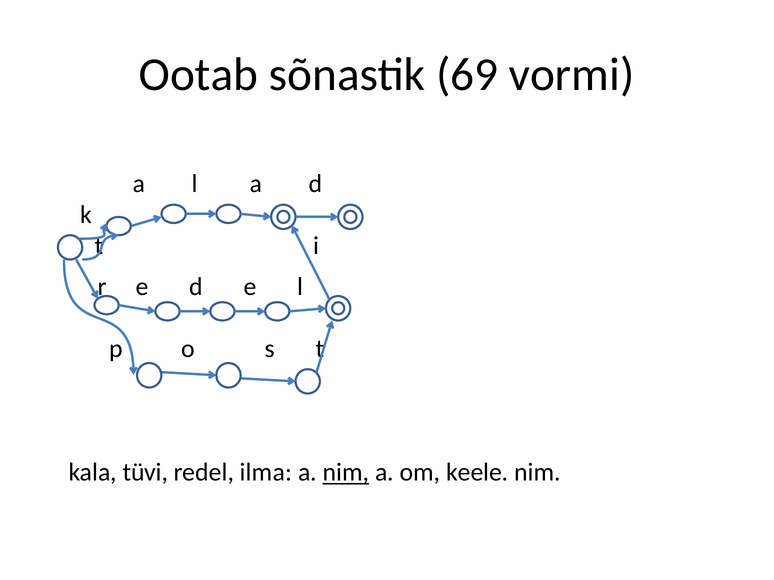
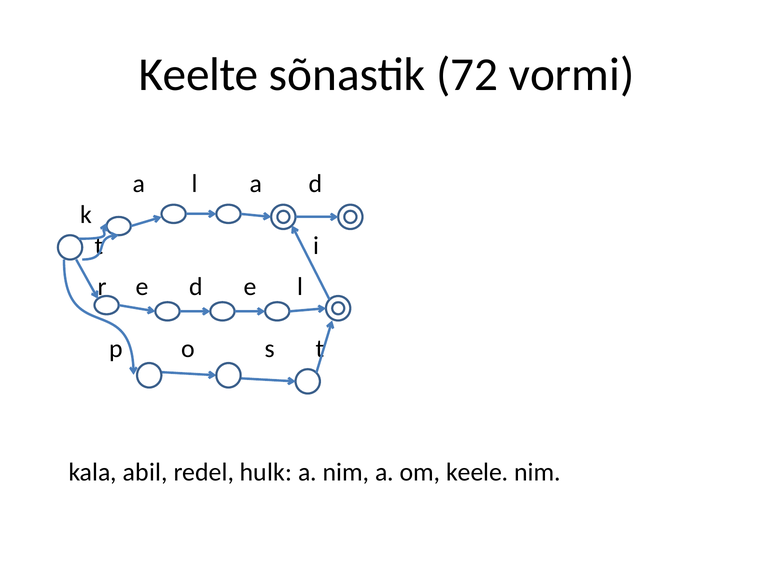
Ootab: Ootab -> Keelte (199, 75)
69: 69 -> 72 (467, 75)
tüvi: tüvi -> abil (145, 473)
ilma: ilma -> hulk (266, 473)
nim underline: present -> none (346, 473)
